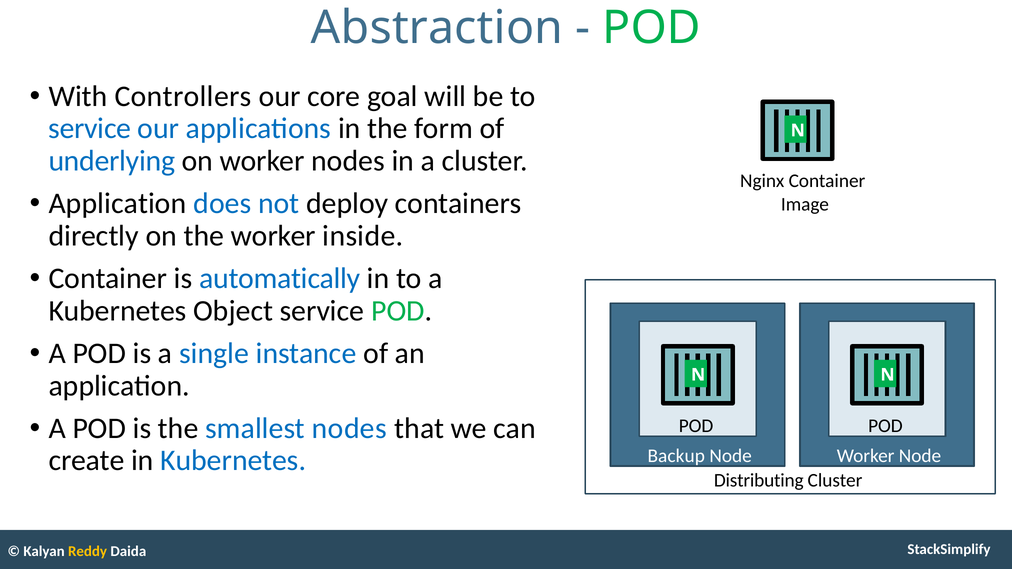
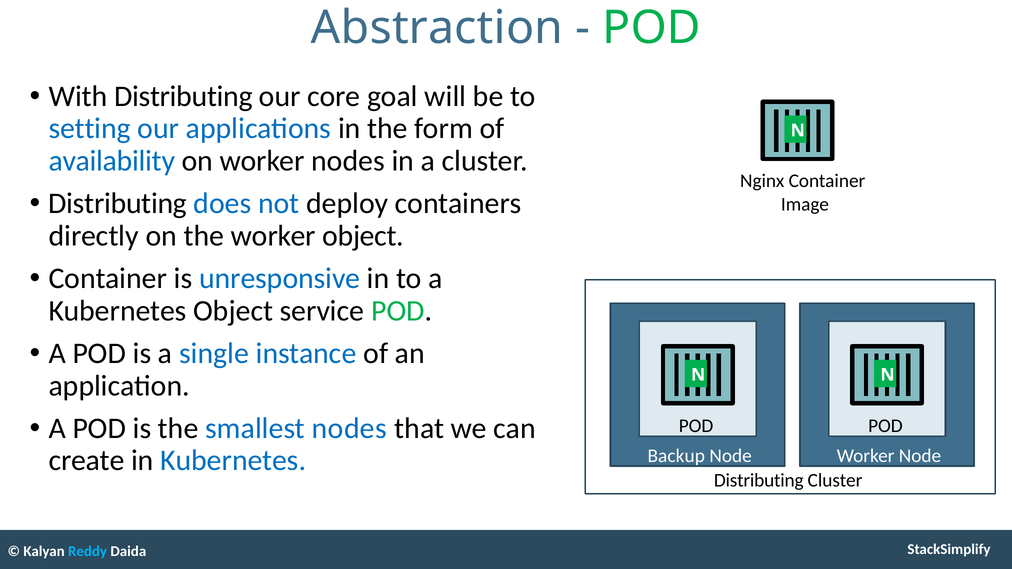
With Controllers: Controllers -> Distributing (183, 96)
service: service -> setting (90, 129)
underlying: underlying -> availability (112, 161)
Application: Application -> Distributing (118, 204)
worker inside: inside -> object (363, 236)
automatically: automatically -> unresponsive (280, 279)
Reddy colour: yellow -> light blue (88, 552)
